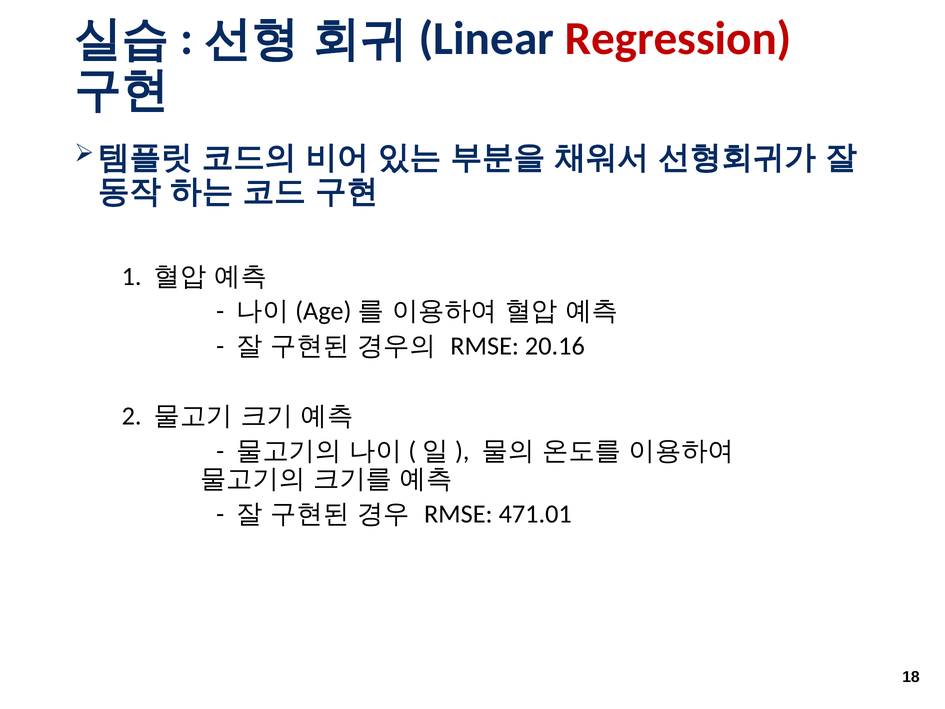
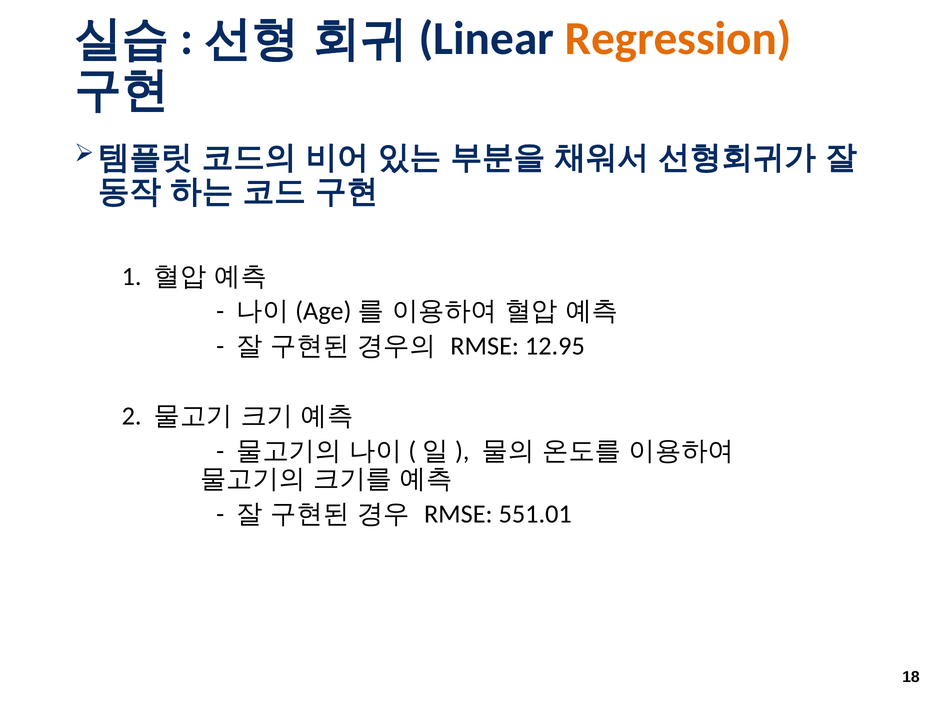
Regression colour: red -> orange (678, 39)
20.16: 20.16 -> 12.95 (555, 346)
471.01: 471.01 -> 551.01 (535, 514)
